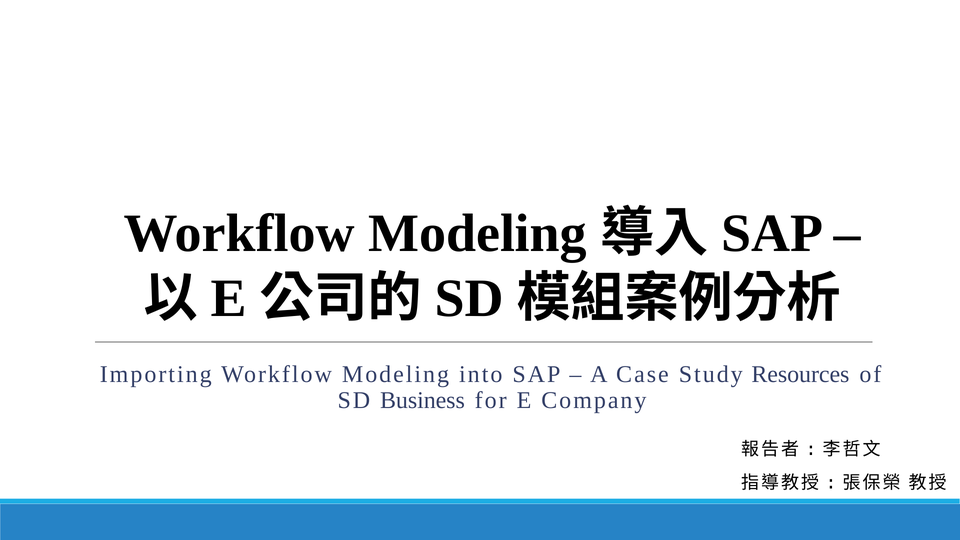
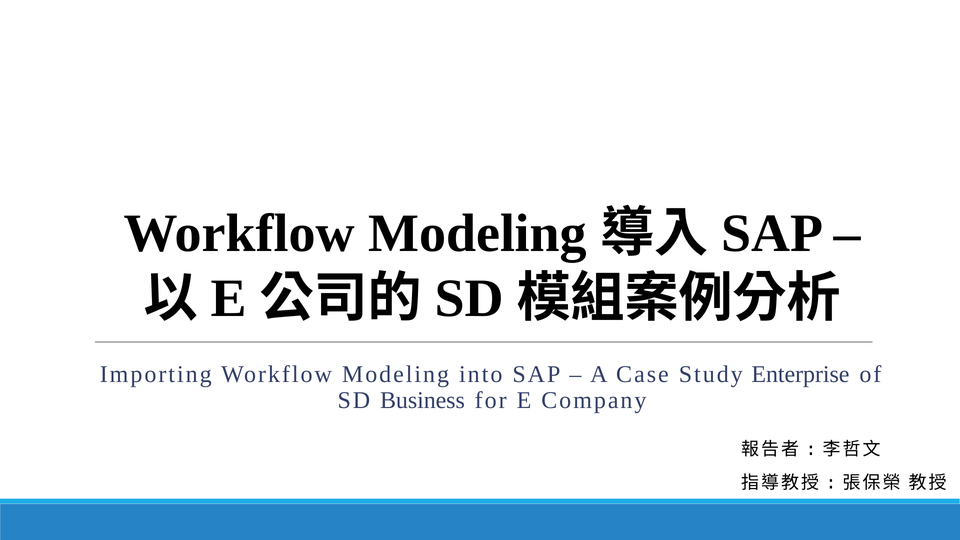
Resources: Resources -> Enterprise (800, 375)
